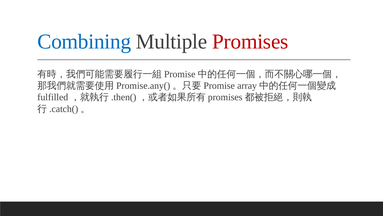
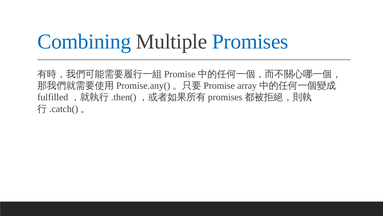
Promises colour: red -> blue (250, 42)
